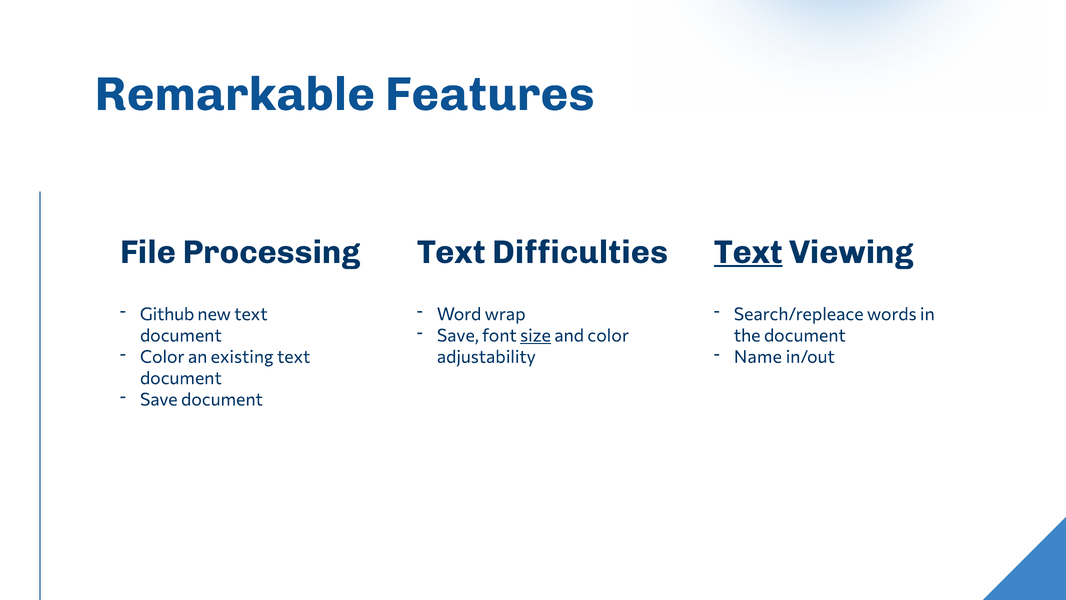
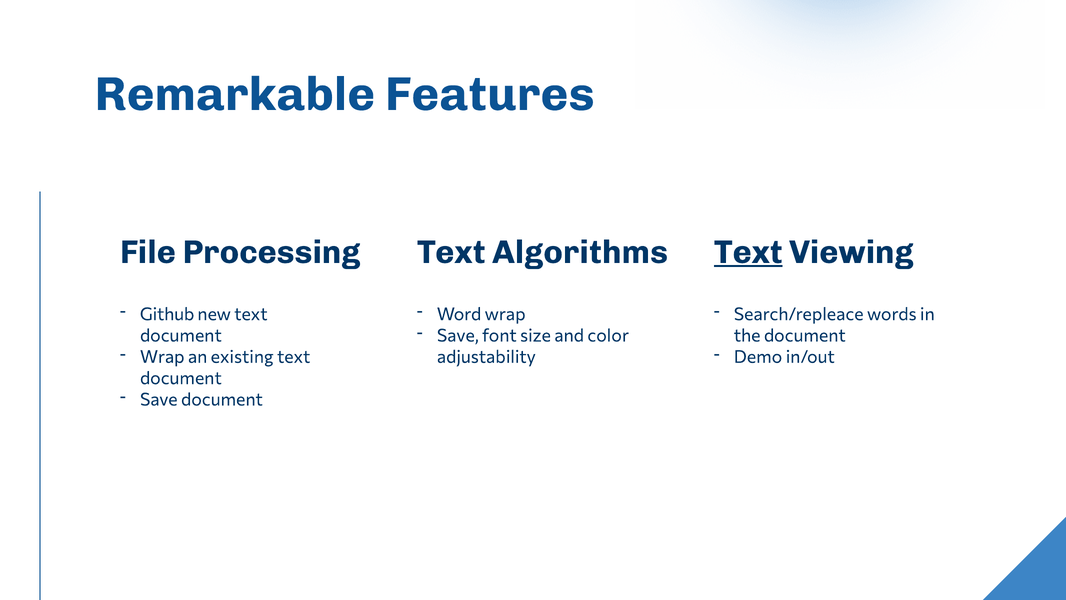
Difficulties: Difficulties -> Algorithms (580, 252)
size underline: present -> none (535, 335)
Color: Color -> Wrap (162, 357)
Name: Name -> Demo (758, 357)
